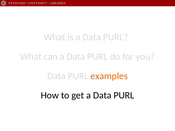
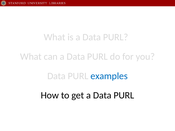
examples colour: orange -> blue (109, 76)
